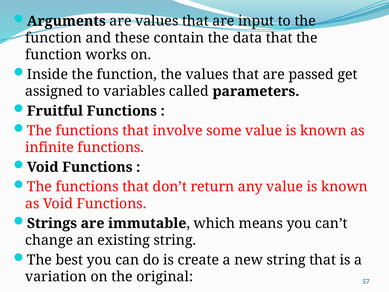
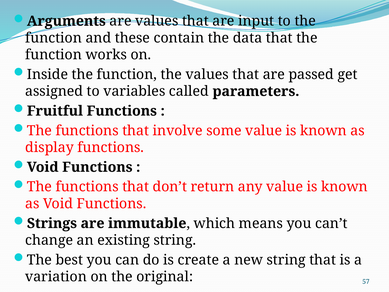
infinite: infinite -> display (49, 147)
